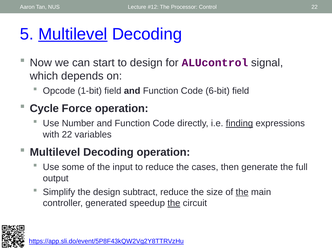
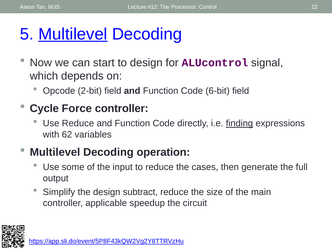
1-bit: 1-bit -> 2-bit (90, 91)
Force operation: operation -> controller (122, 109)
Use Number: Number -> Reduce (78, 123)
with 22: 22 -> 62 (67, 134)
the underline: present -> none (242, 192)
generated: generated -> applicable (106, 203)
the underline: present -> none (174, 203)
